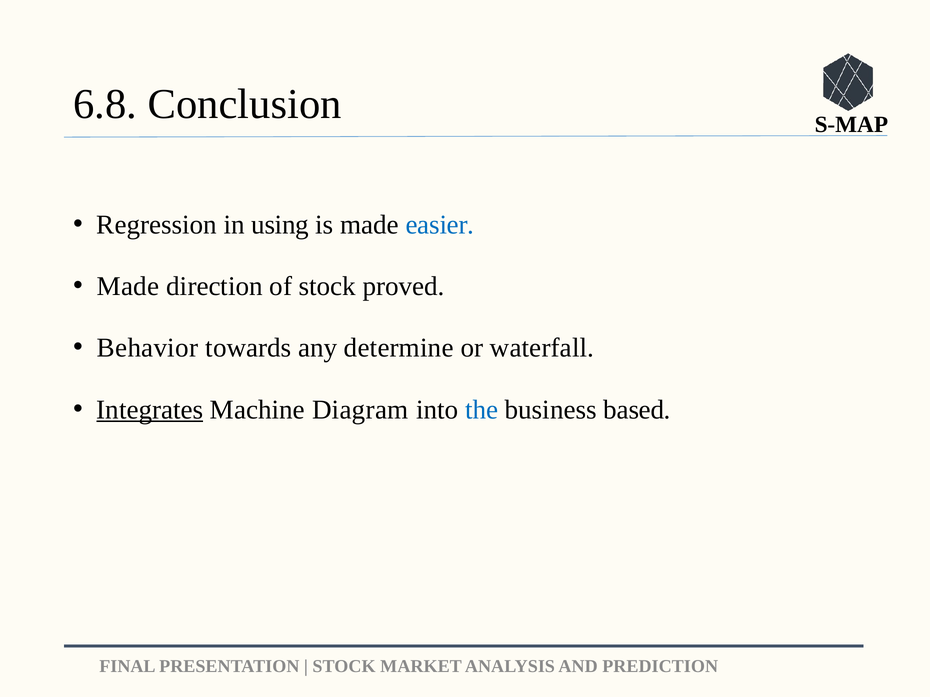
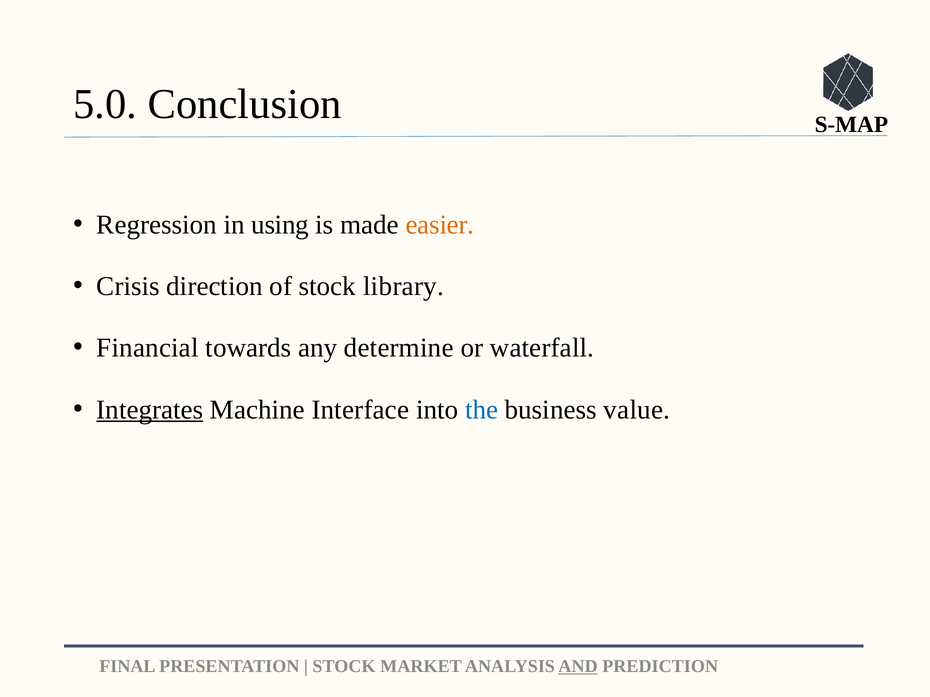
6.8: 6.8 -> 5.0 (105, 104)
easier colour: blue -> orange (440, 225)
Made: Made -> Crisis (128, 286)
proved: proved -> library (404, 286)
Behavior: Behavior -> Financial (148, 348)
Diagram: Diagram -> Interface (360, 410)
based: based -> value (637, 410)
AND underline: none -> present (578, 667)
